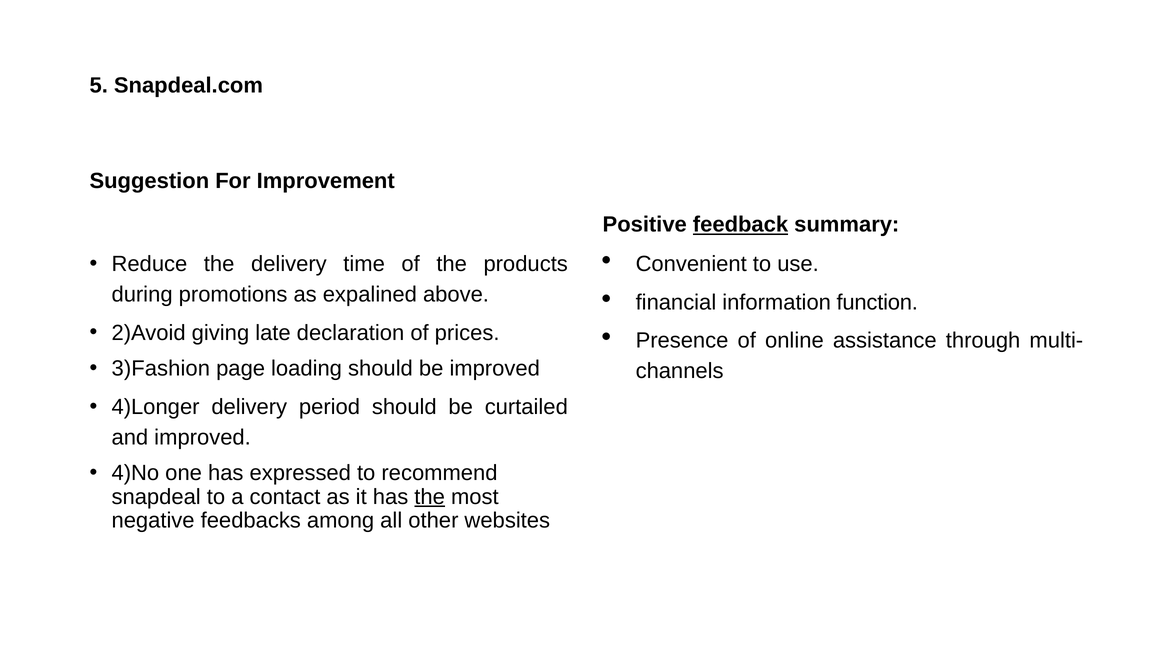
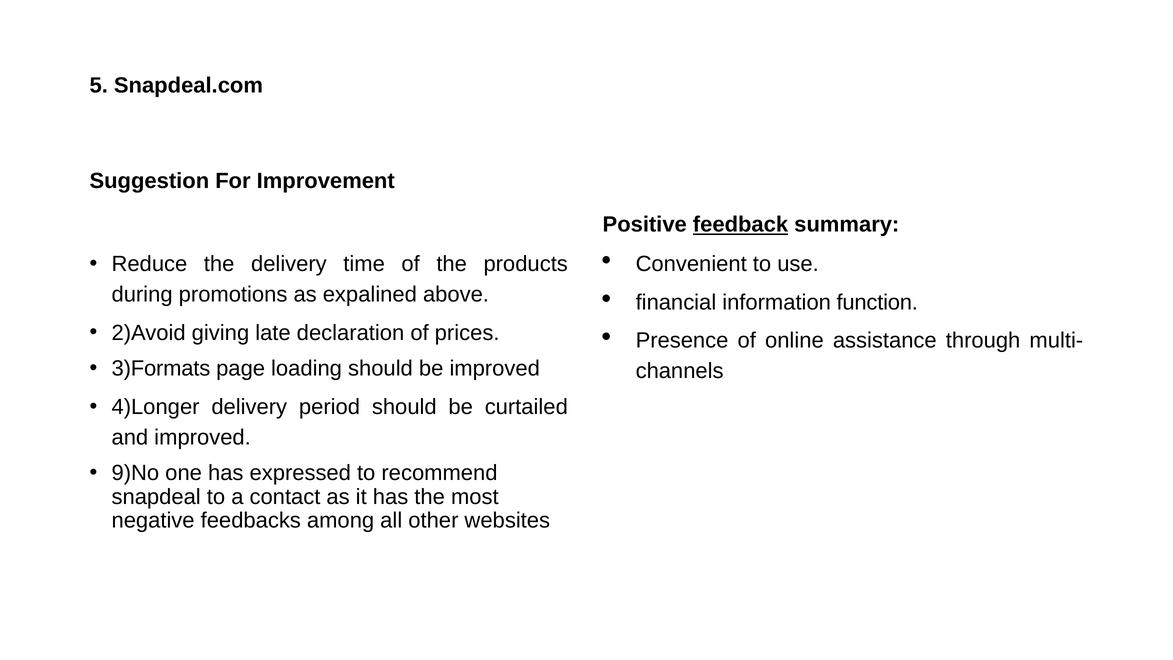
3)Fashion: 3)Fashion -> 3)Formats (161, 368)
4)No: 4)No -> 9)No (135, 473)
the underline: present -> none (430, 497)
